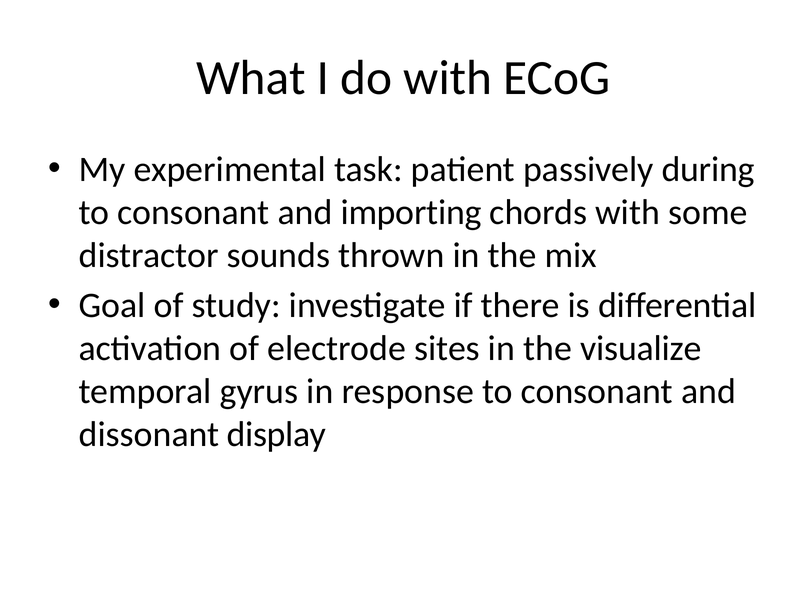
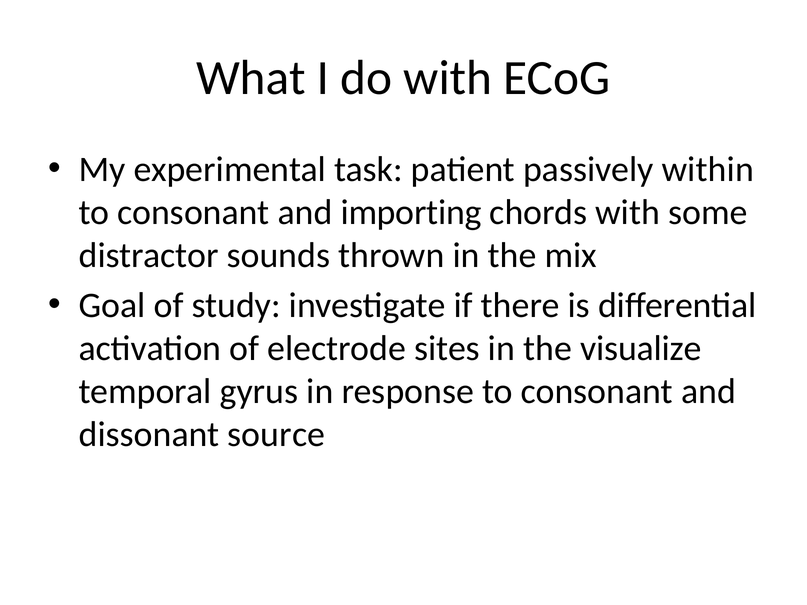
during: during -> within (708, 169)
display: display -> source (276, 435)
